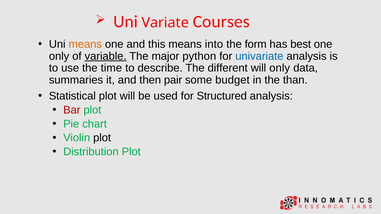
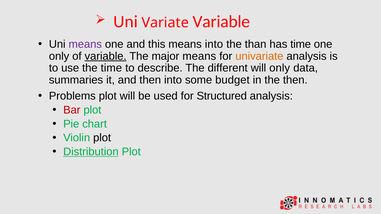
Variate Courses: Courses -> Variable (221, 22)
means colour: orange -> purple (85, 44)
form: form -> than (256, 44)
has best: best -> time (301, 44)
major python: python -> means (199, 56)
univariate colour: blue -> orange (259, 56)
then pair: pair -> into (173, 80)
the than: than -> then (295, 80)
Statistical: Statistical -> Problems (72, 96)
Distribution underline: none -> present (91, 152)
